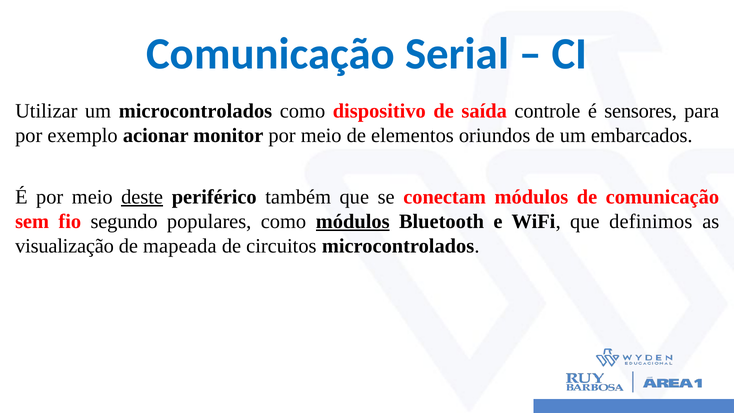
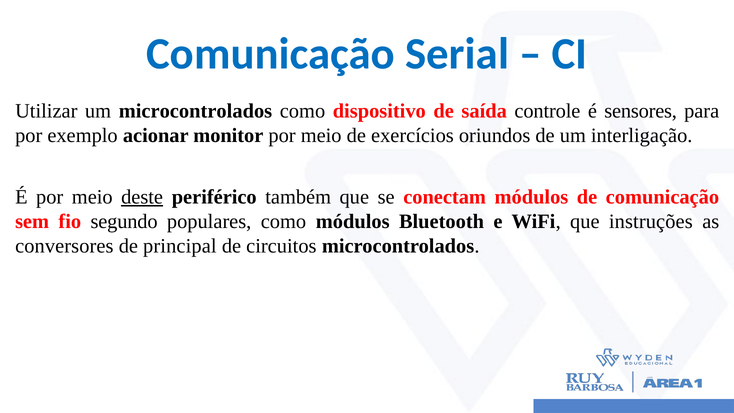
elementos: elementos -> exercícios (412, 136)
embarcados: embarcados -> interligação (642, 136)
módulos underline: present -> none (353, 221)
definimos: definimos -> instruções (651, 221)
visualização: visualização -> conversores (64, 246)
mapeada: mapeada -> principal (180, 246)
